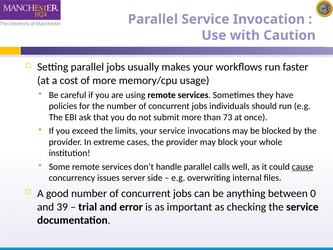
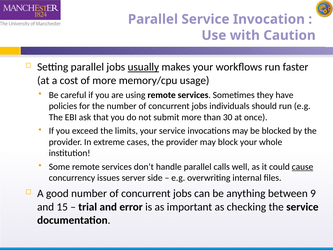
usually underline: none -> present (143, 67)
73: 73 -> 30 (228, 117)
0: 0 -> 9 (313, 193)
39: 39 -> 15 (62, 207)
